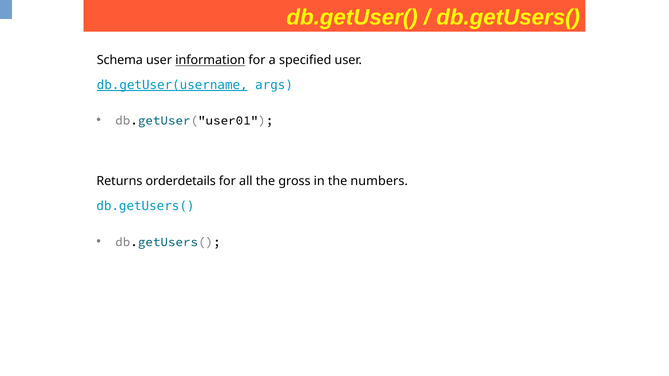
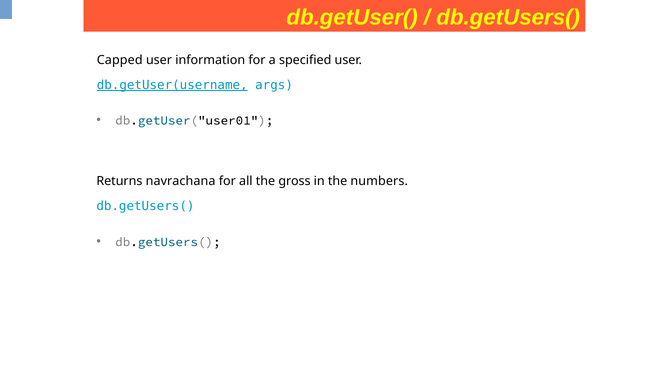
Schema: Schema -> Capped (120, 60)
information underline: present -> none (210, 60)
orderdetails: orderdetails -> navrachana (181, 181)
